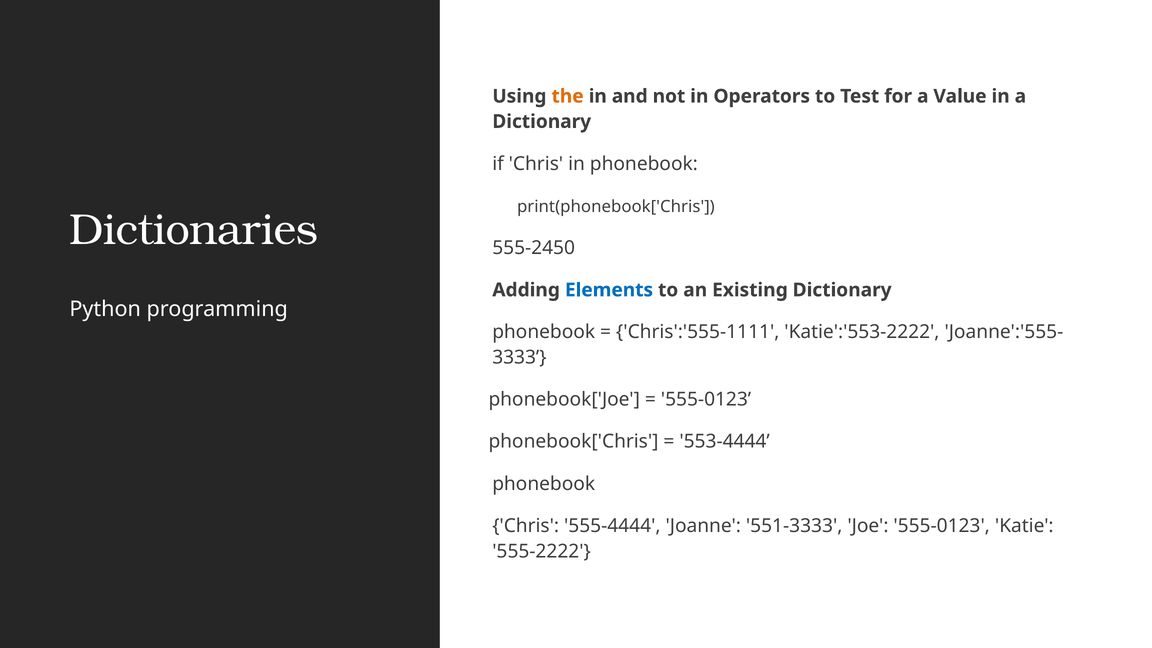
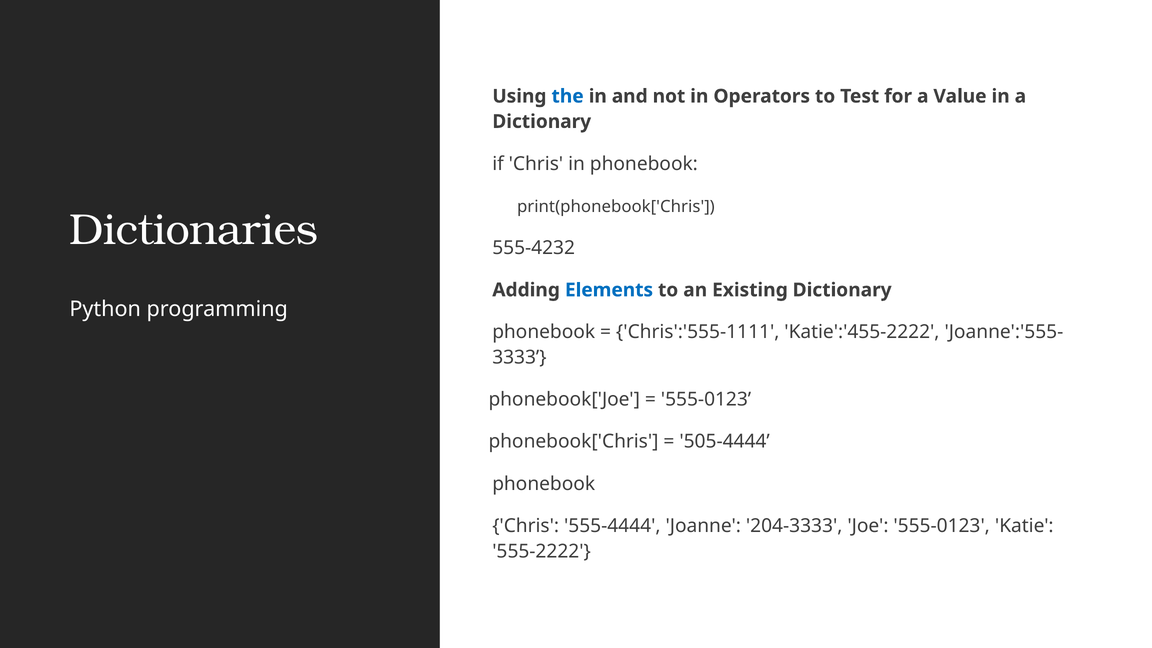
the colour: orange -> blue (568, 96)
555-2450: 555-2450 -> 555-4232 (534, 248)
Katie':'553-2222: Katie':'553-2222 -> Katie':'455-2222 (862, 332)
553-4444: 553-4444 -> 505-4444 (725, 442)
551-3333: 551-3333 -> 204-3333 (794, 526)
